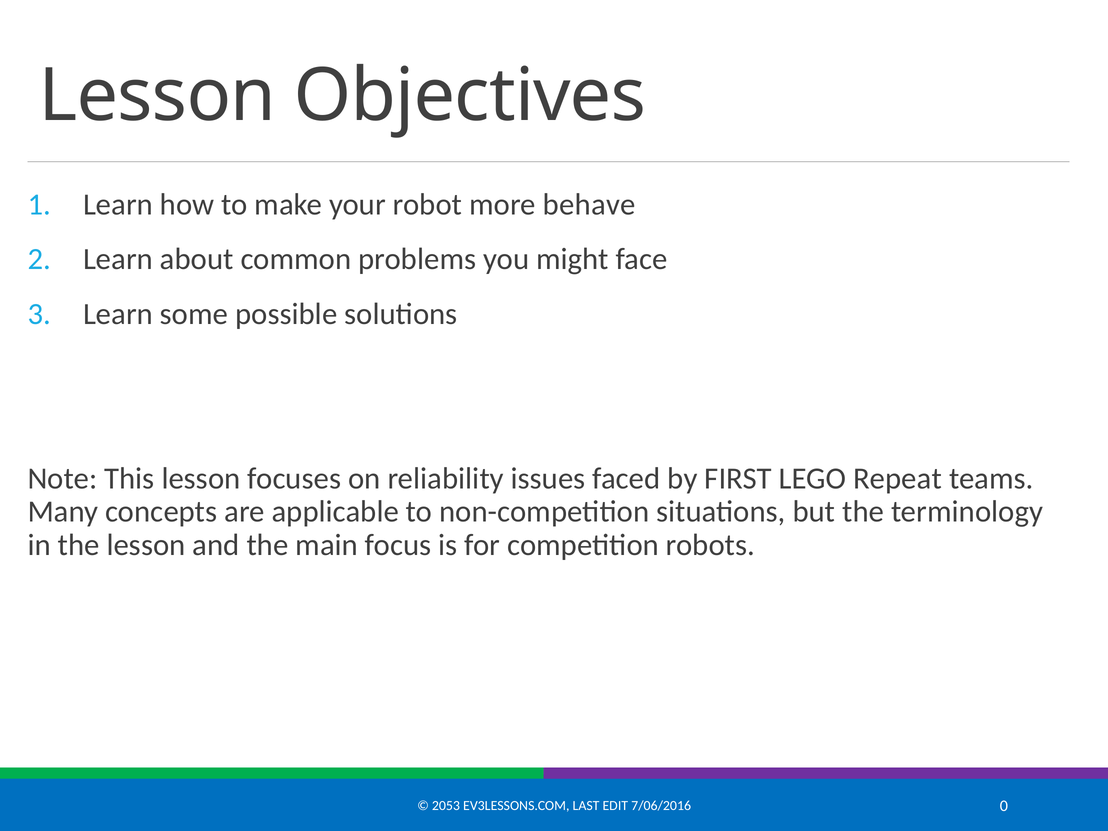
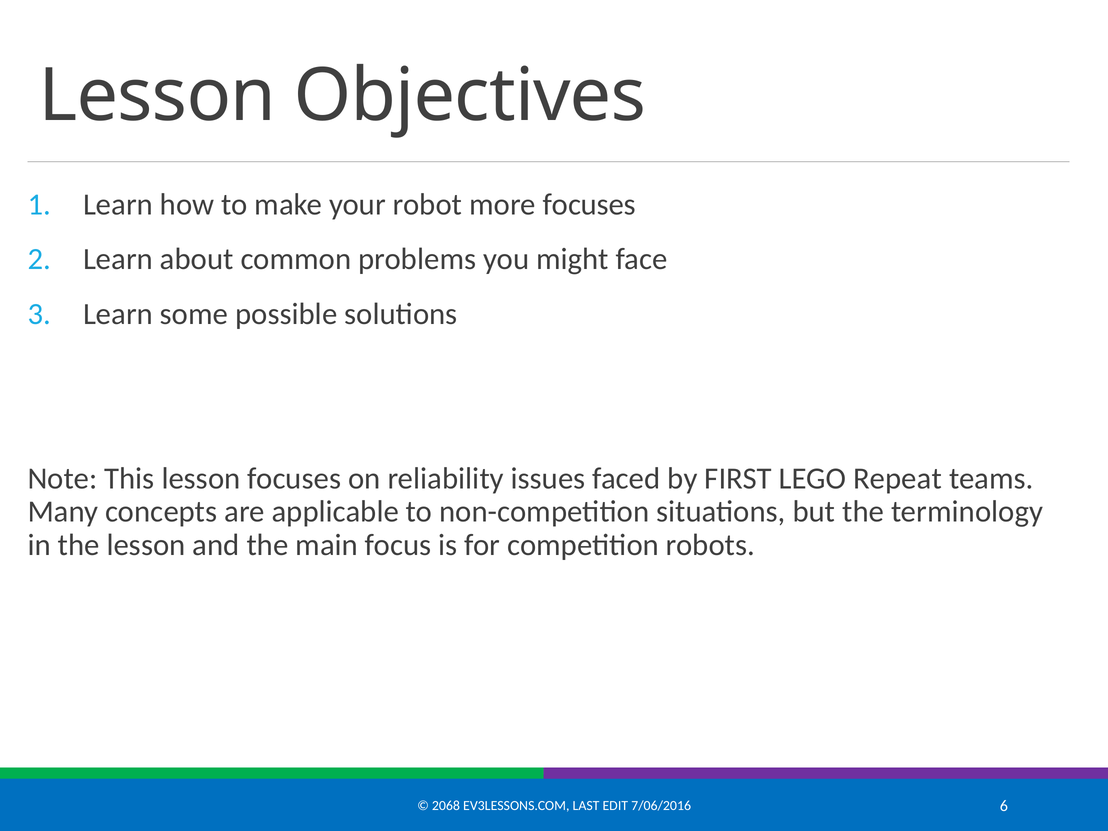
more behave: behave -> focuses (589, 204)
2053: 2053 -> 2068 (446, 806)
0: 0 -> 6 (1004, 806)
